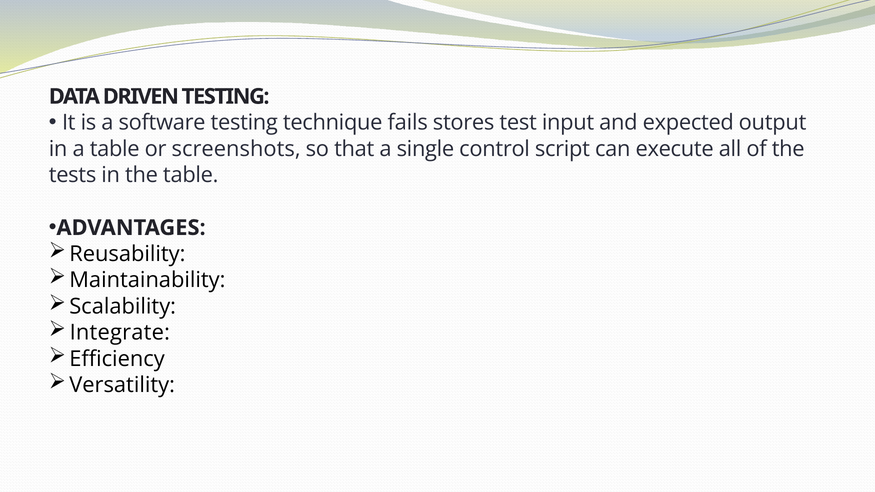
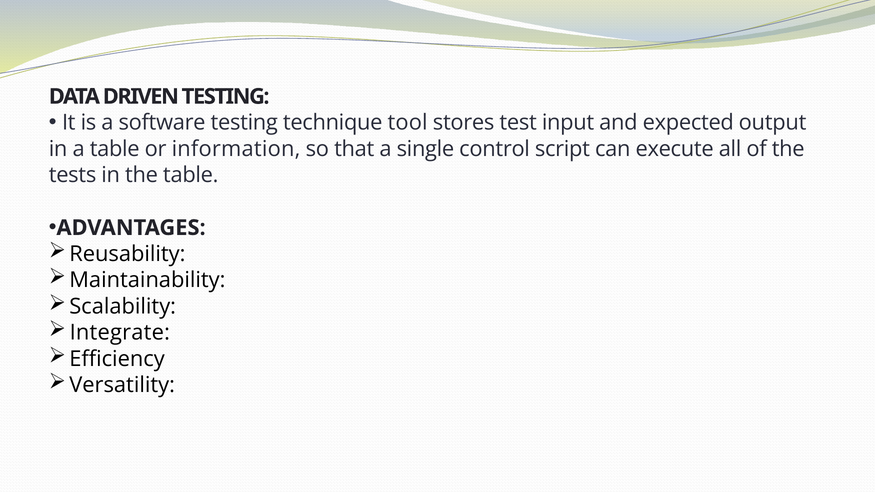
fails: fails -> tool (408, 123)
screenshots: screenshots -> information (236, 149)
